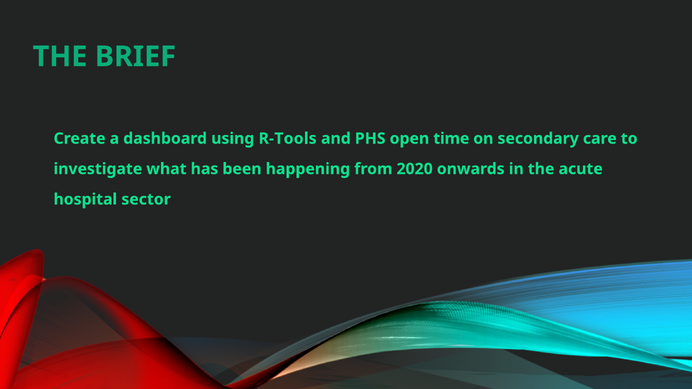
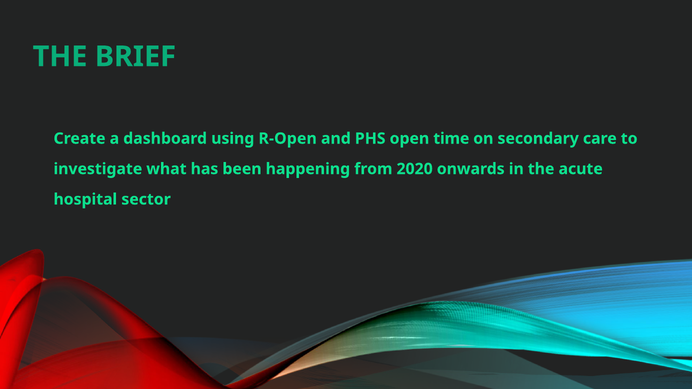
R-Tools: R-Tools -> R-Open (288, 139)
